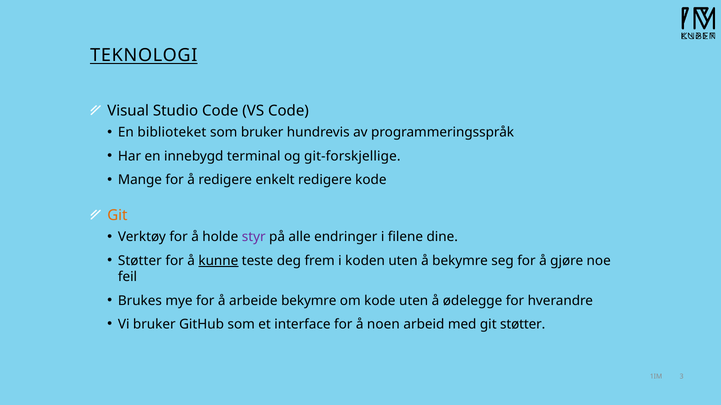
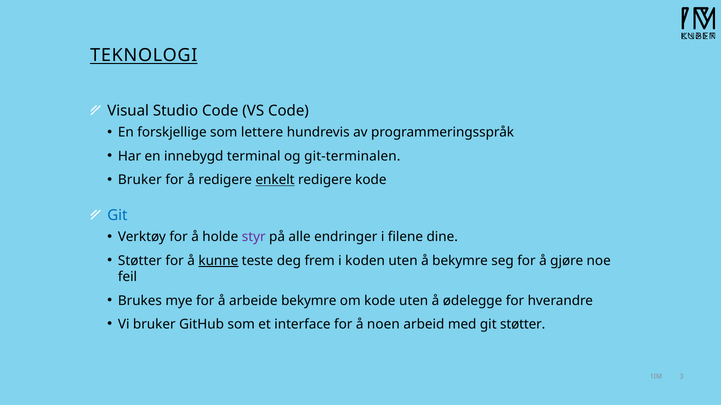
biblioteket: biblioteket -> forskjellige (172, 133)
som bruker: bruker -> lettere (262, 133)
git-forskjellige: git-forskjellige -> git-terminalen (352, 156)
Mange: Mange -> Bruker (140, 180)
enkelt underline: none -> present (275, 180)
Git colour: orange -> blue (117, 216)
